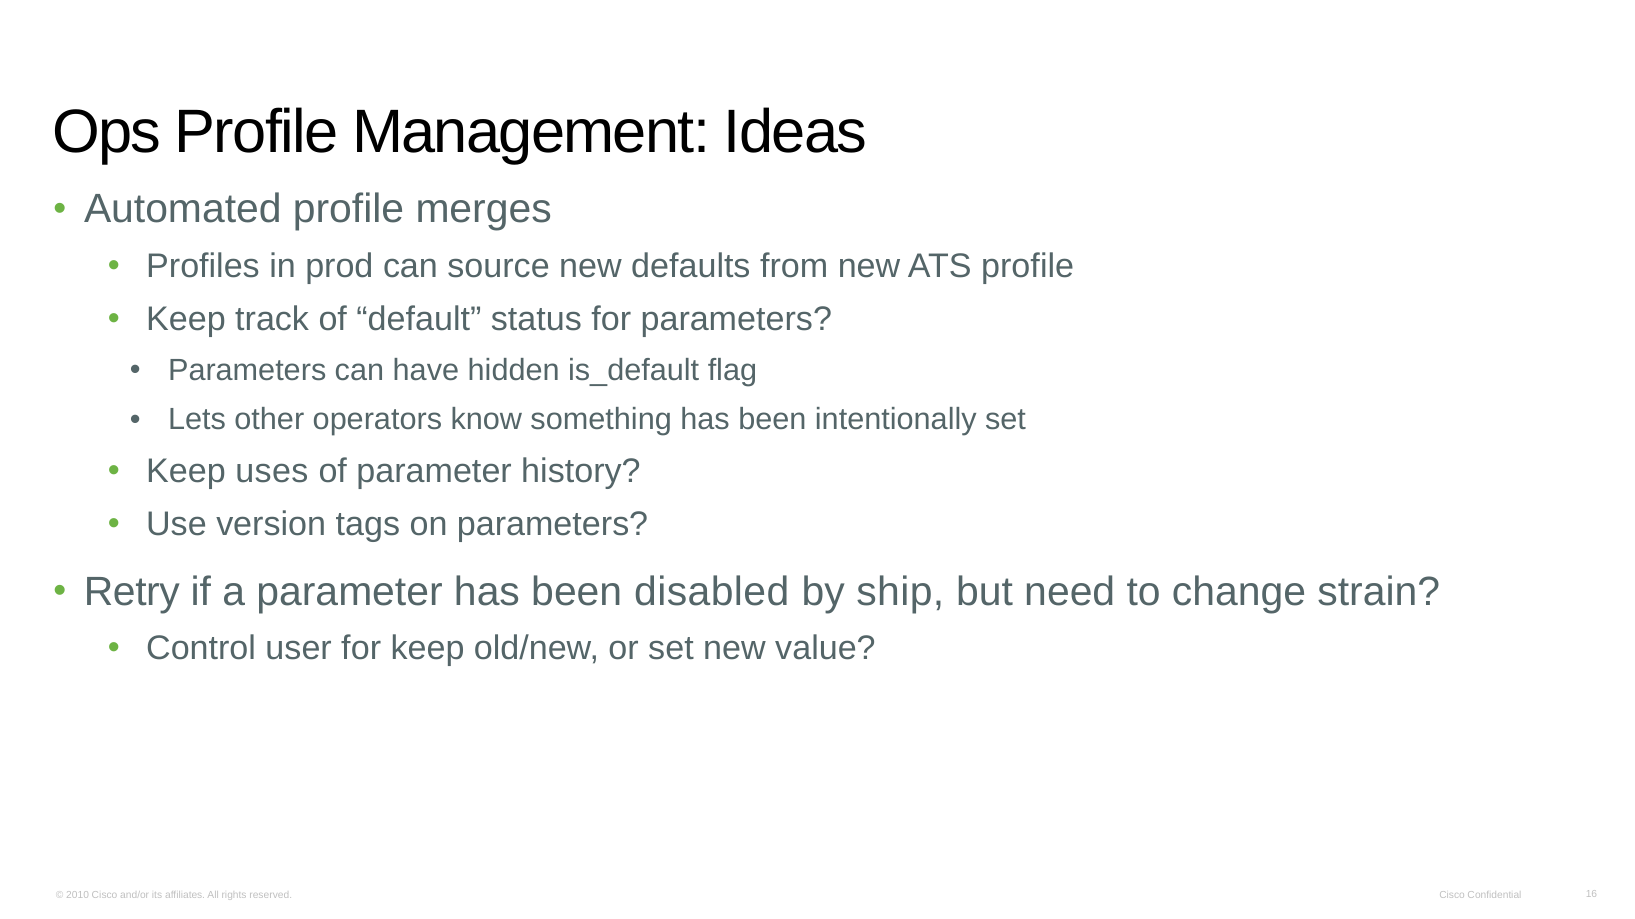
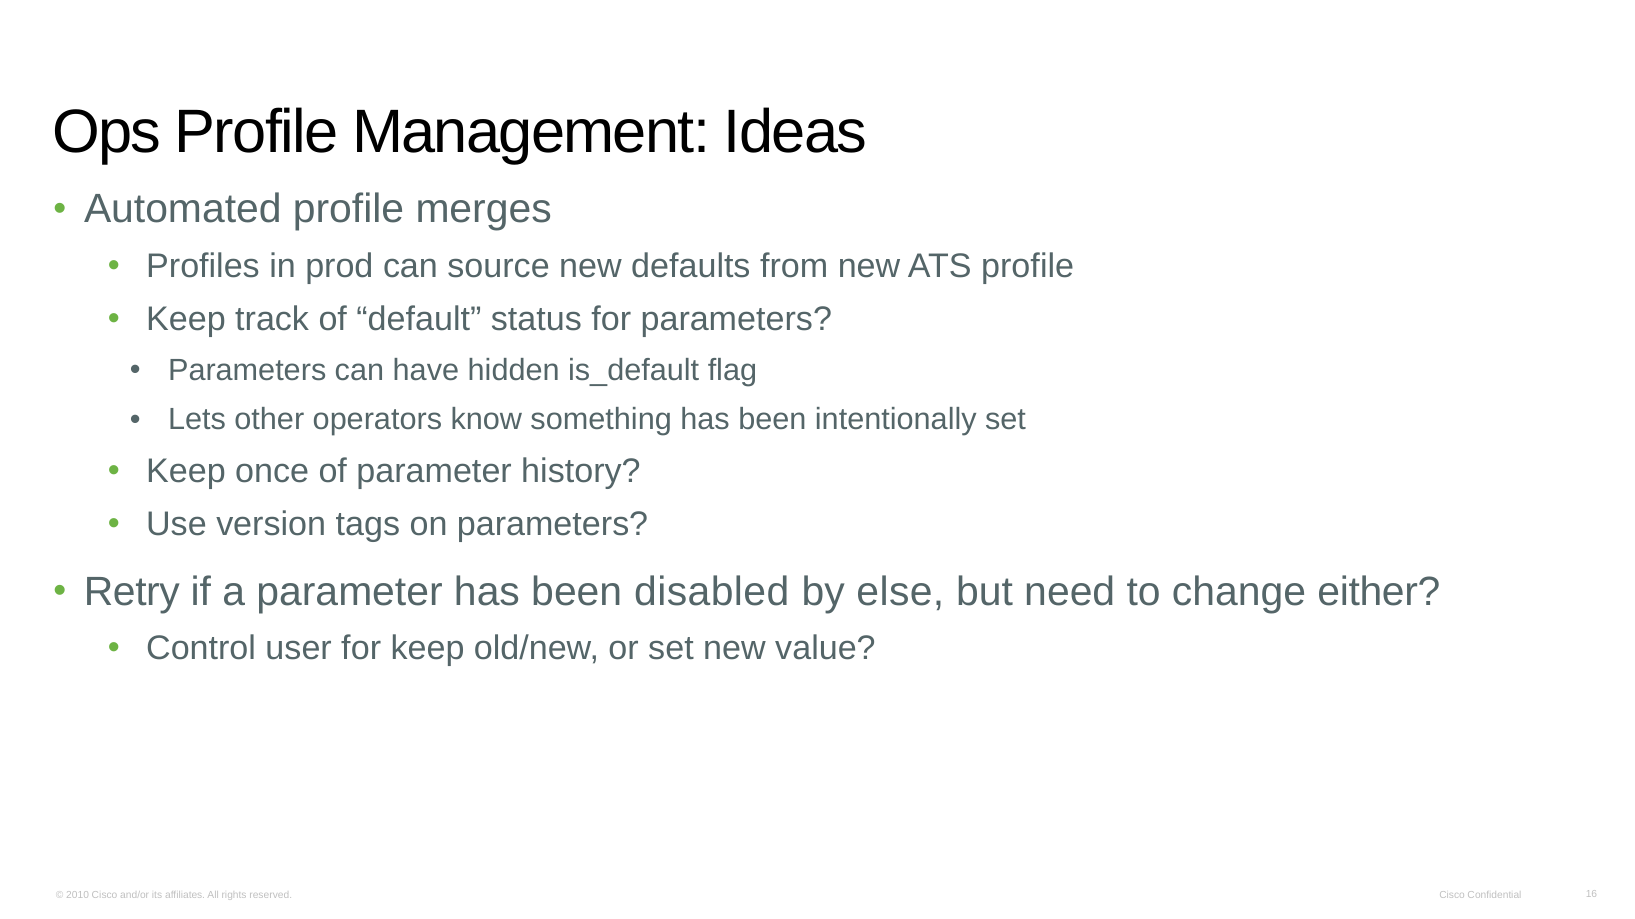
uses: uses -> once (272, 471)
ship: ship -> else (900, 592)
strain: strain -> either (1379, 592)
